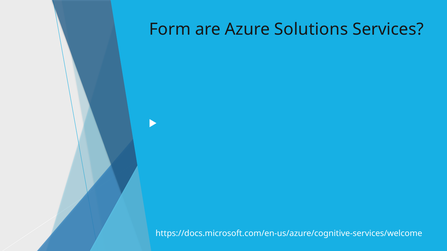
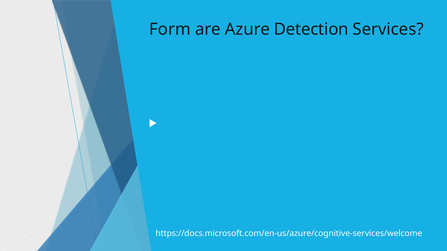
Solutions: Solutions -> Detection (311, 29)
